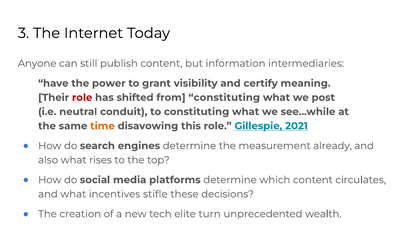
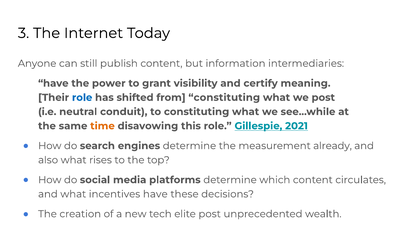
role colour: red -> blue (82, 97)
incentives stifle: stifle -> have (155, 194)
elite turn: turn -> post (210, 214)
